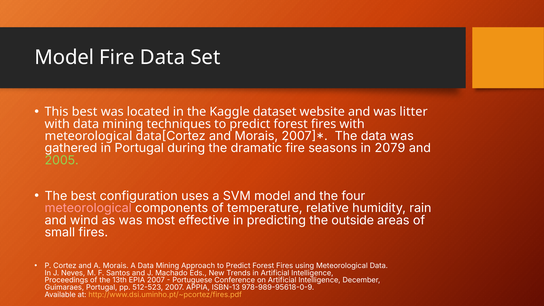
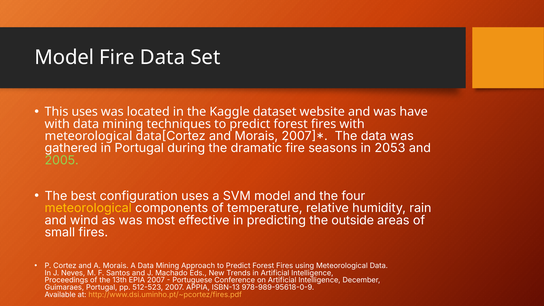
This best: best -> uses (85, 112)
litter: litter -> have (414, 112)
2079: 2079 -> 2053 (390, 148)
meteorological colour: pink -> yellow (88, 208)
